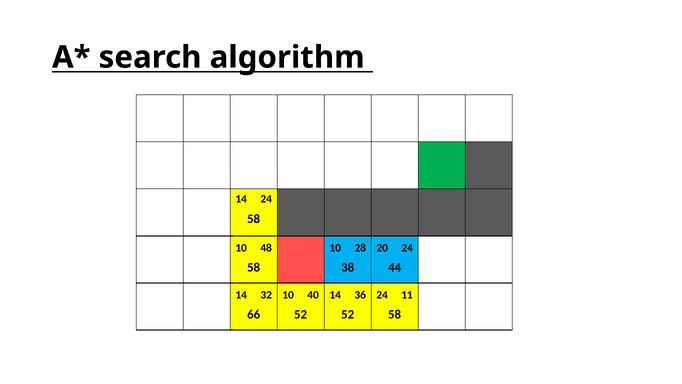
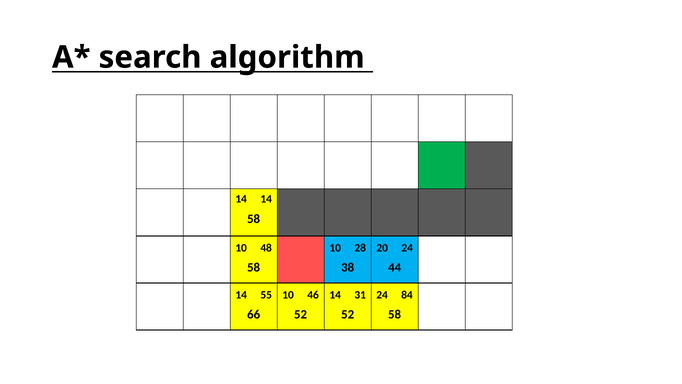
14 24: 24 -> 14 (266, 199)
32: 32 -> 55 (266, 295)
40: 40 -> 46 (313, 295)
36: 36 -> 31 (360, 295)
11: 11 -> 84 (407, 295)
